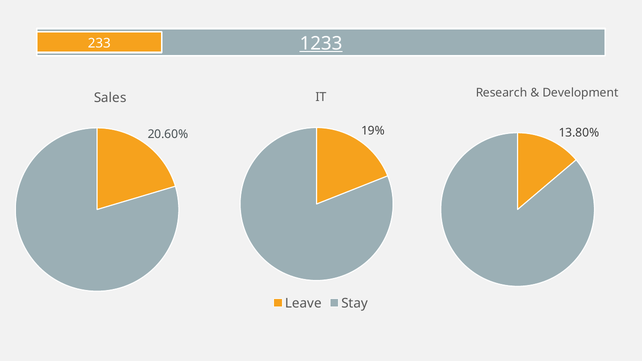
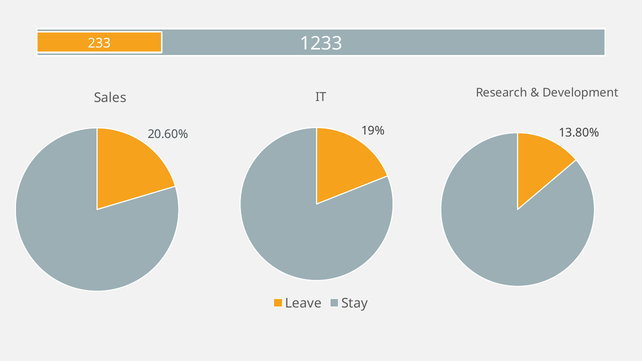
1233 underline: present -> none (321, 43)
